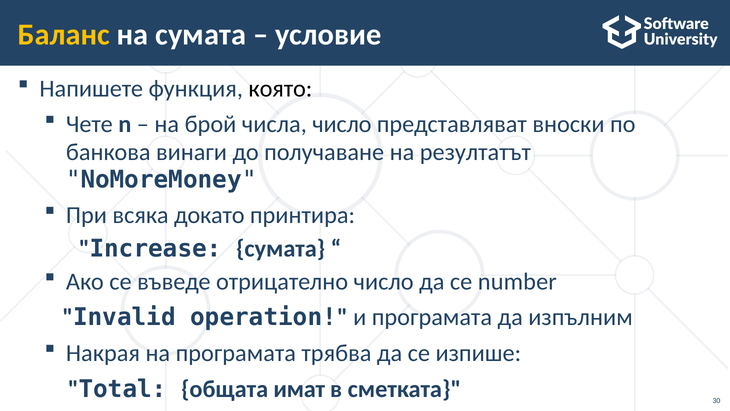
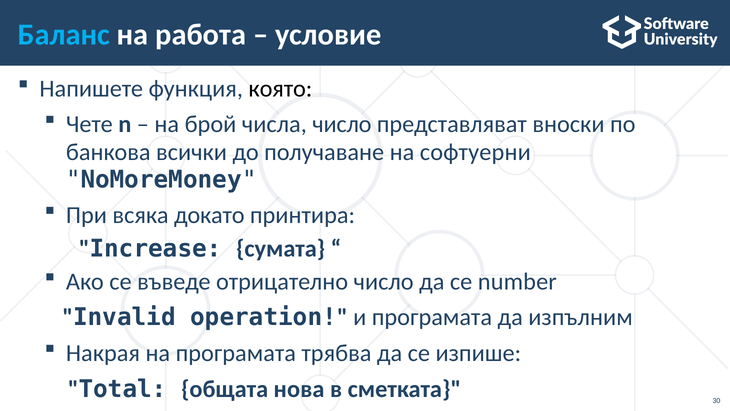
Баланс colour: yellow -> light blue (64, 35)
на сумата: сумата -> работа (201, 35)
винаги: винаги -> всички (192, 152)
резултатът: резултатът -> софтуерни (475, 152)
имат: имат -> нова (299, 389)
